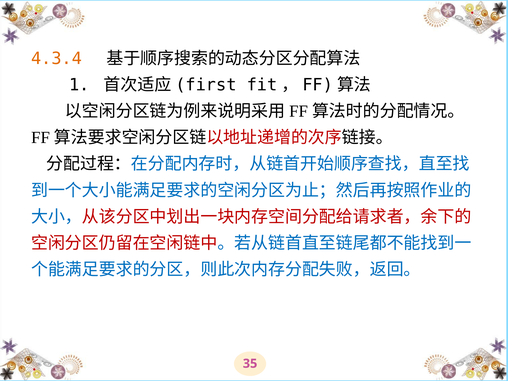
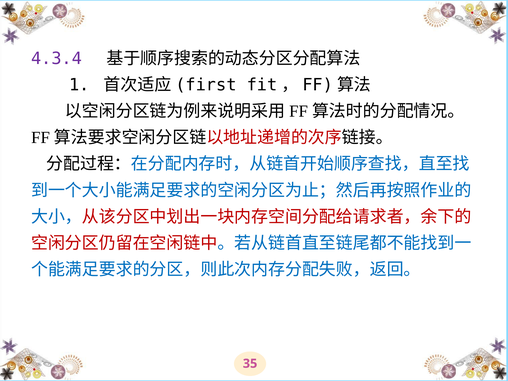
4.3.4 colour: orange -> purple (57, 58)
